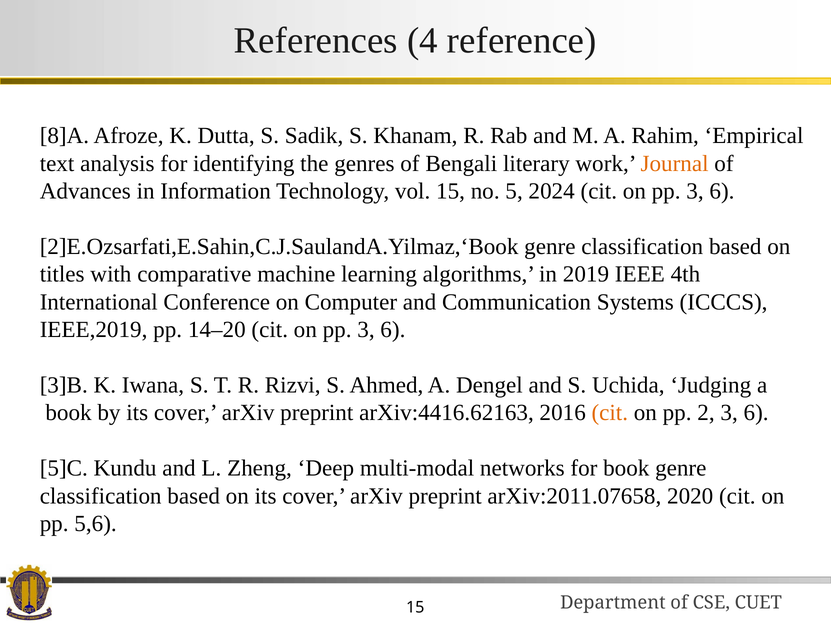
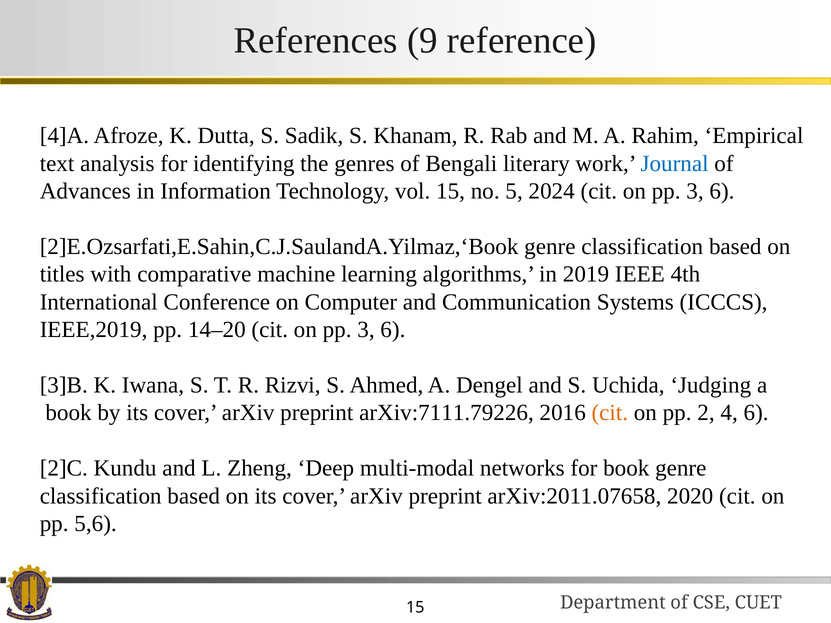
4: 4 -> 9 (422, 41)
8]A: 8]A -> 4]A (64, 136)
Journal colour: orange -> blue (675, 164)
arXiv:4416.62163: arXiv:4416.62163 -> arXiv:7111.79226 (446, 413)
2 3: 3 -> 4 (729, 413)
5]C: 5]C -> 2]C (64, 468)
